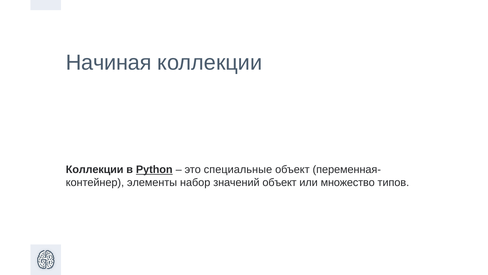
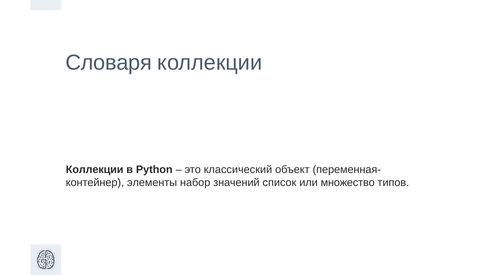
Начиная: Начиная -> Словаря (109, 63)
Python underline: present -> none (154, 169)
специальные: специальные -> классический (238, 169)
значений объект: объект -> список (279, 182)
